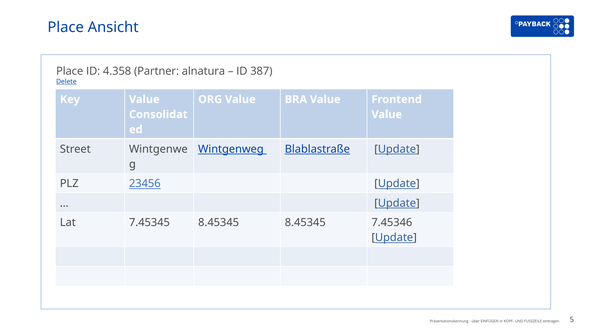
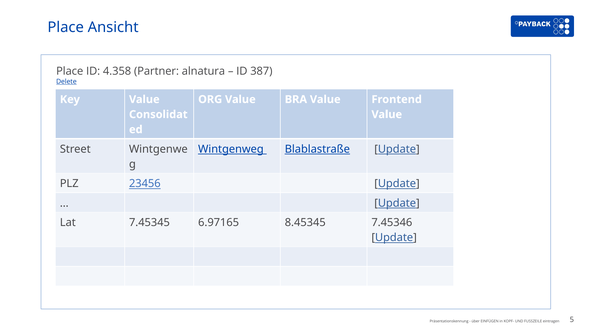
7.45345 8.45345: 8.45345 -> 6.97165 (219, 223)
